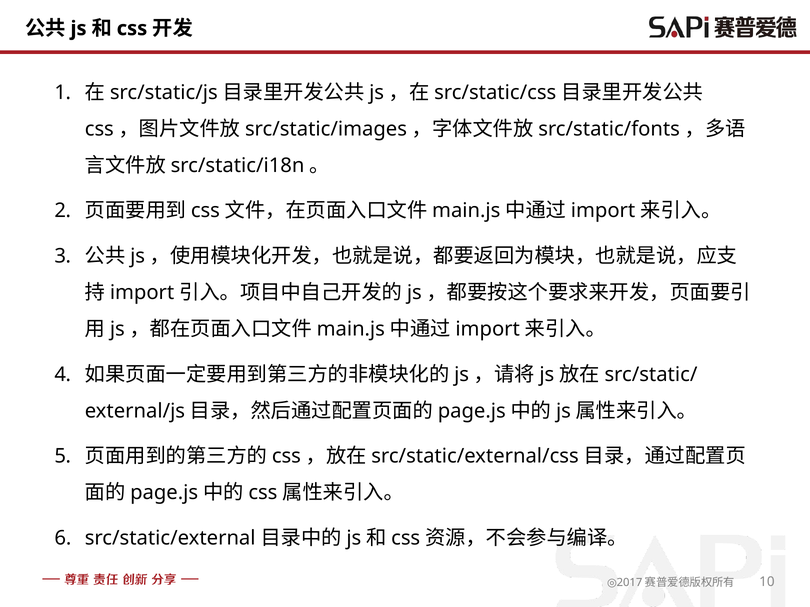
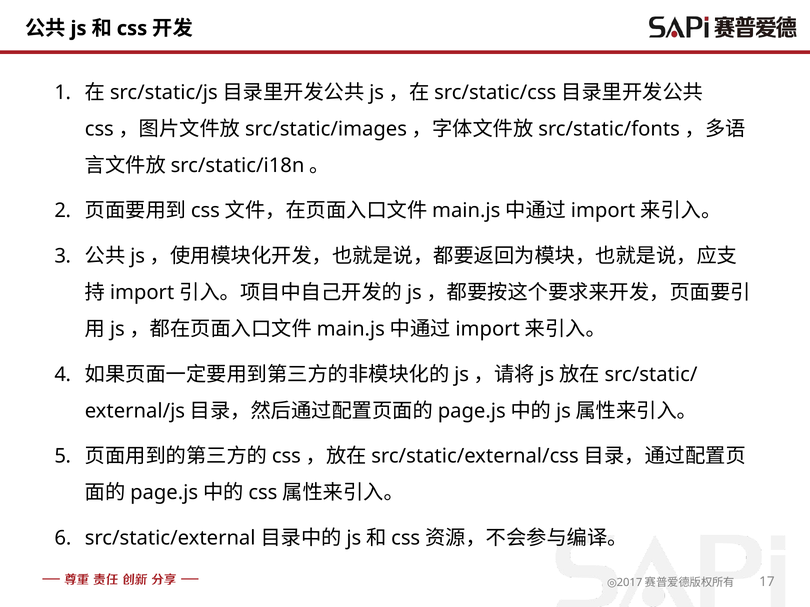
10: 10 -> 17 (767, 582)
